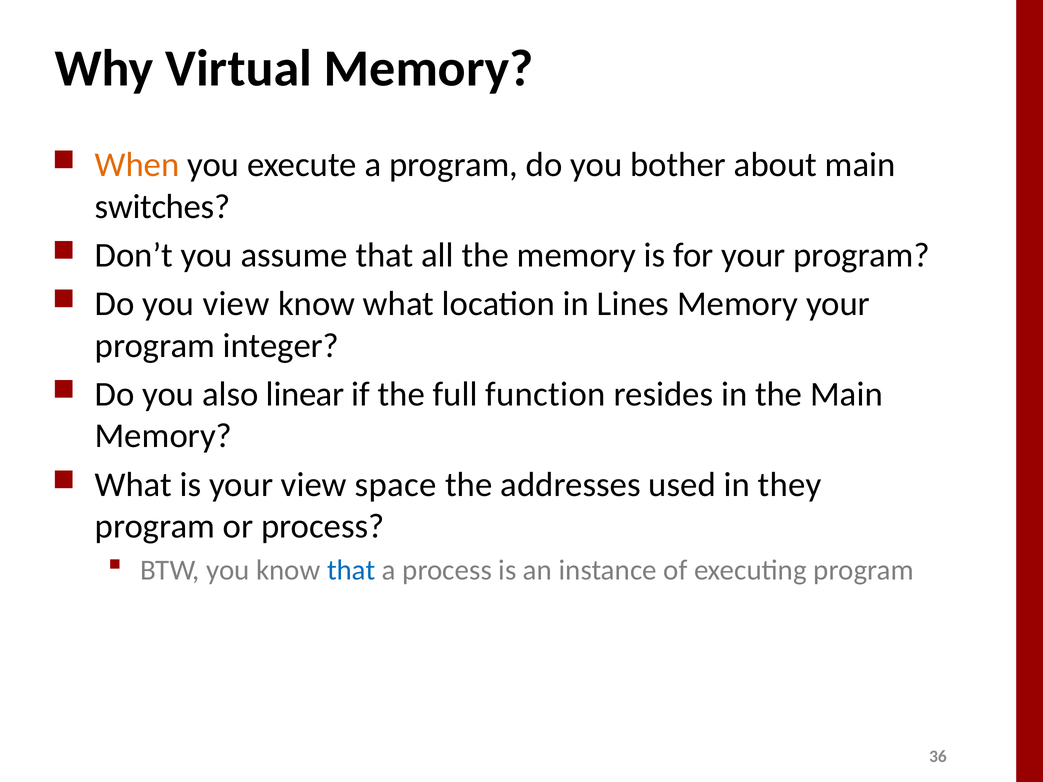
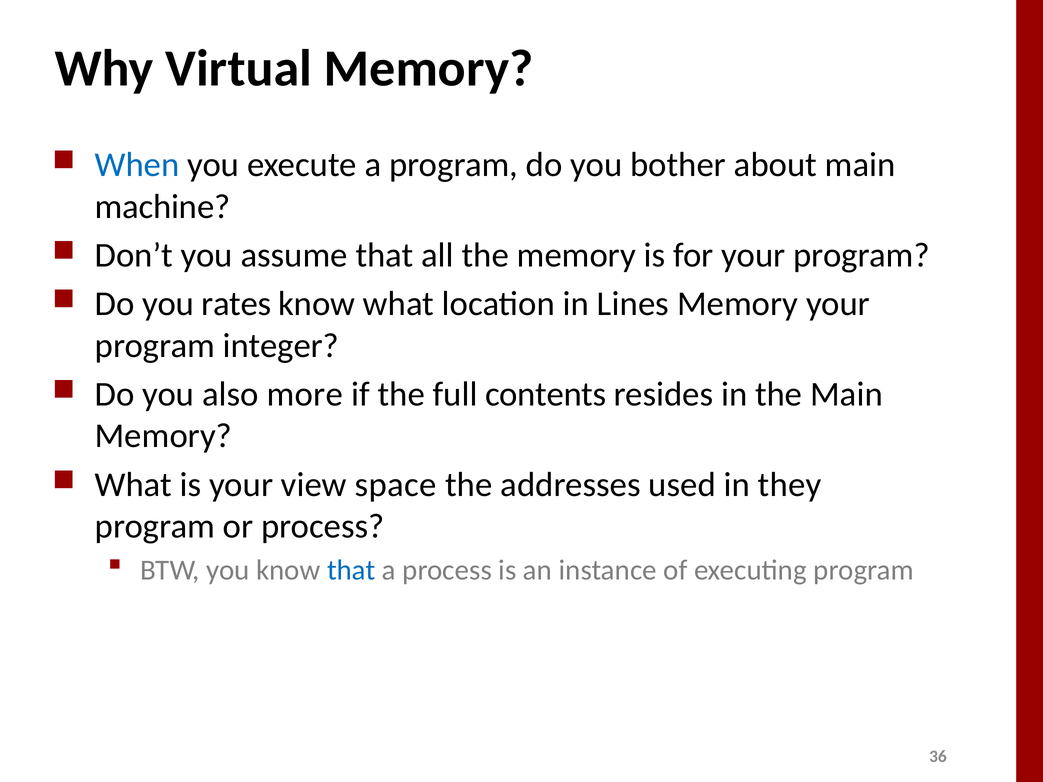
When colour: orange -> blue (137, 165)
switches: switches -> machine (163, 207)
you view: view -> rates (236, 304)
linear: linear -> more (305, 394)
function: function -> contents (546, 394)
